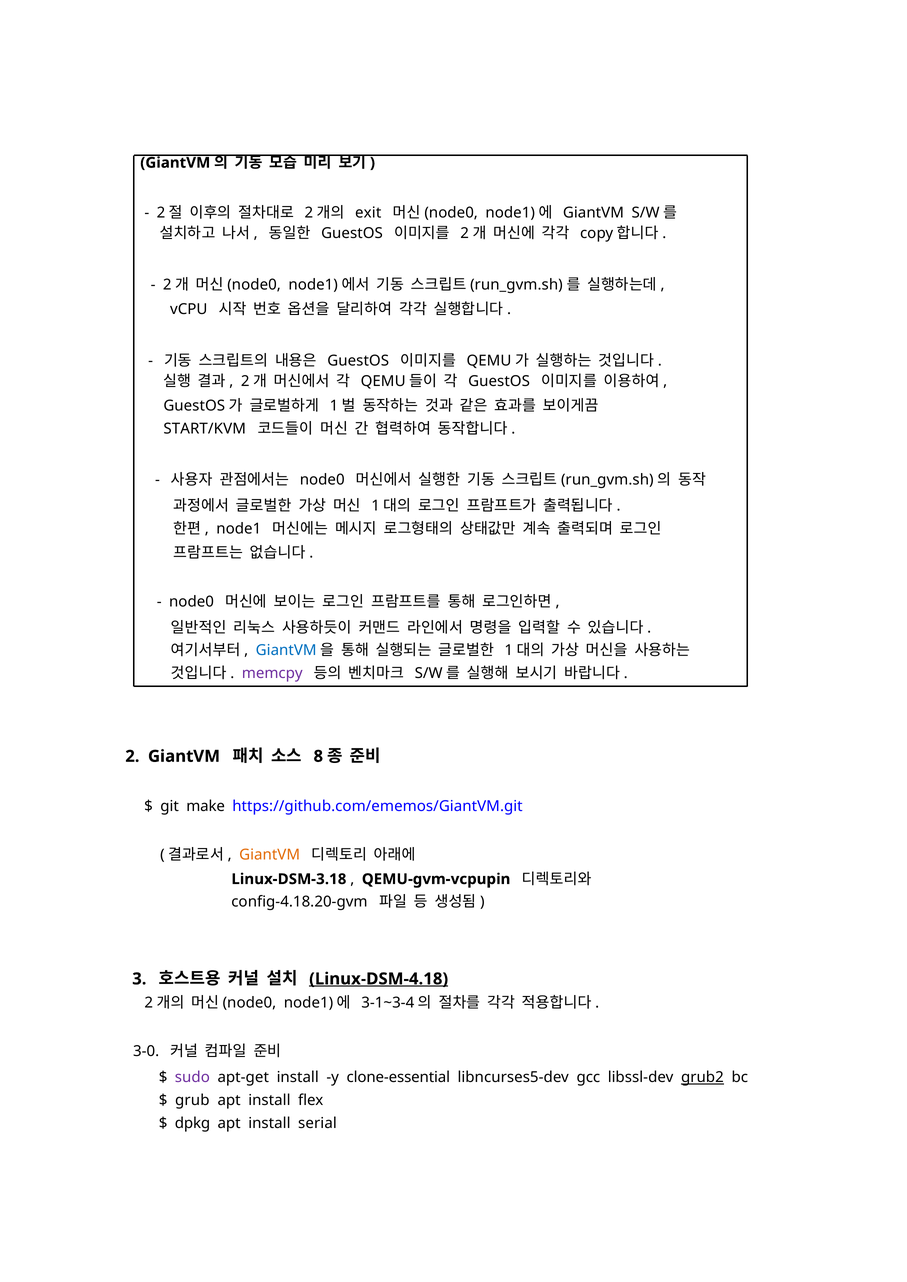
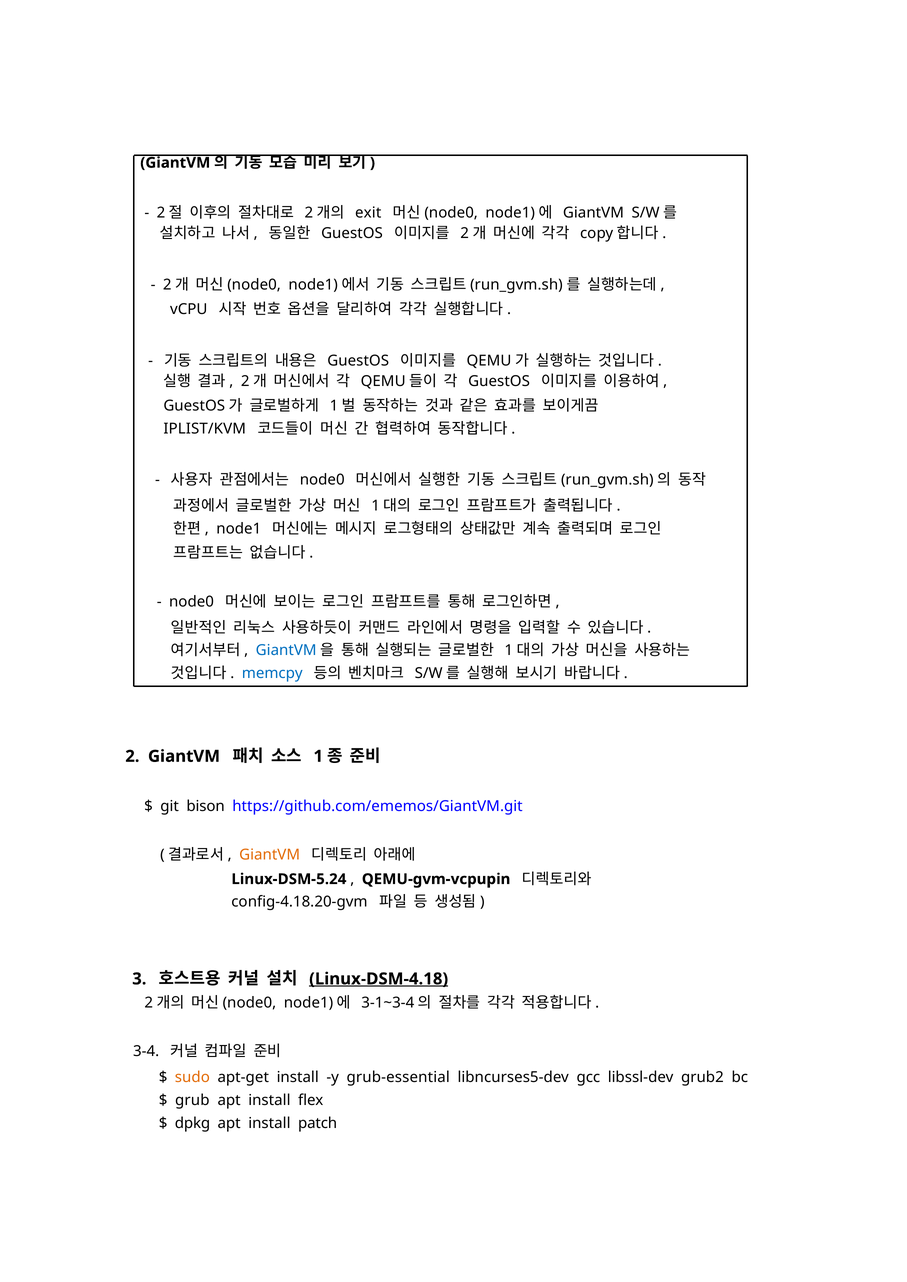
START/KVM: START/KVM -> IPLIST/KVM (205, 429)
memcpy colour: purple -> blue (272, 673)
8: 8 -> 1 (318, 756)
make: make -> bison (206, 806)
Linux-DSM-3.18: Linux-DSM-3.18 -> Linux-DSM-5.24 (289, 879)
3-0: 3-0 -> 3-4 (146, 1051)
sudo colour: purple -> orange (192, 1077)
clone-essential: clone-essential -> grub-essential (398, 1077)
grub2 underline: present -> none (702, 1077)
serial: serial -> patch (318, 1123)
